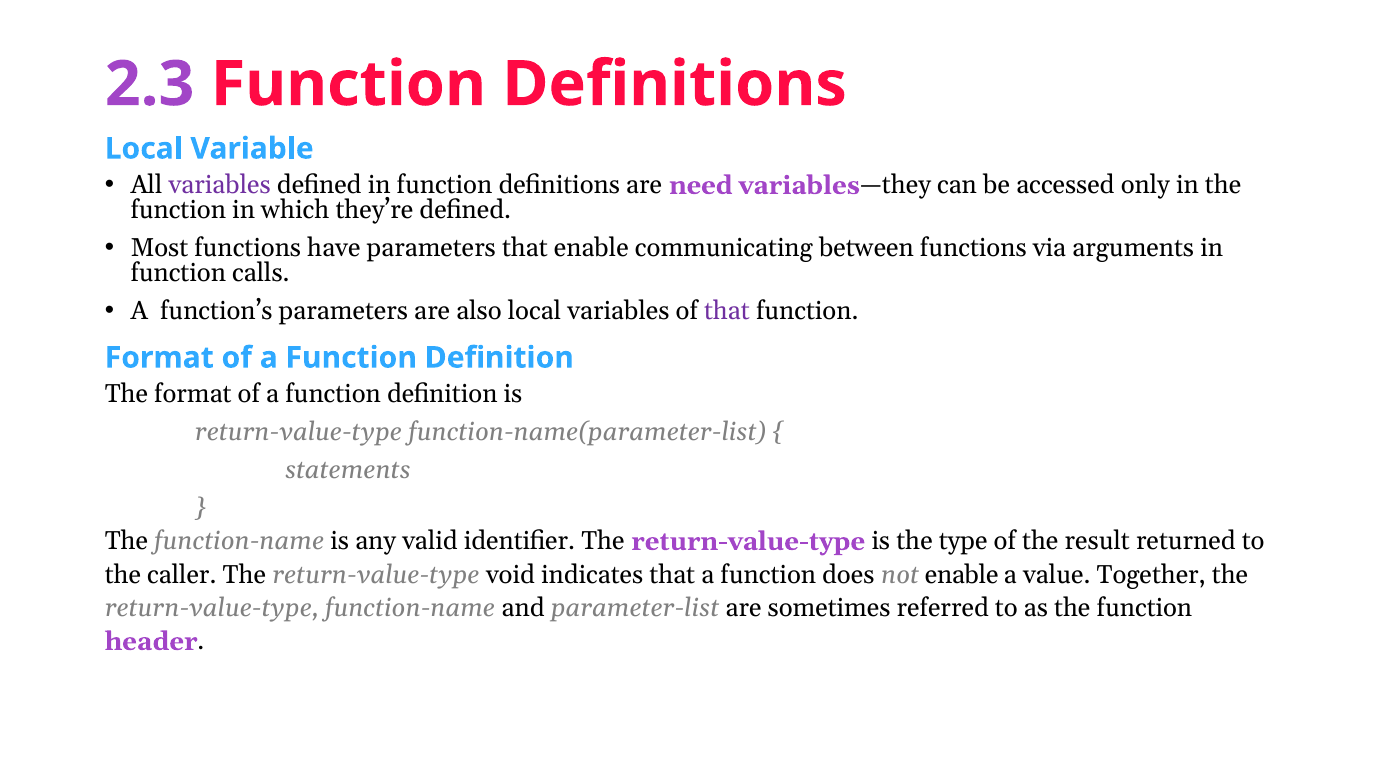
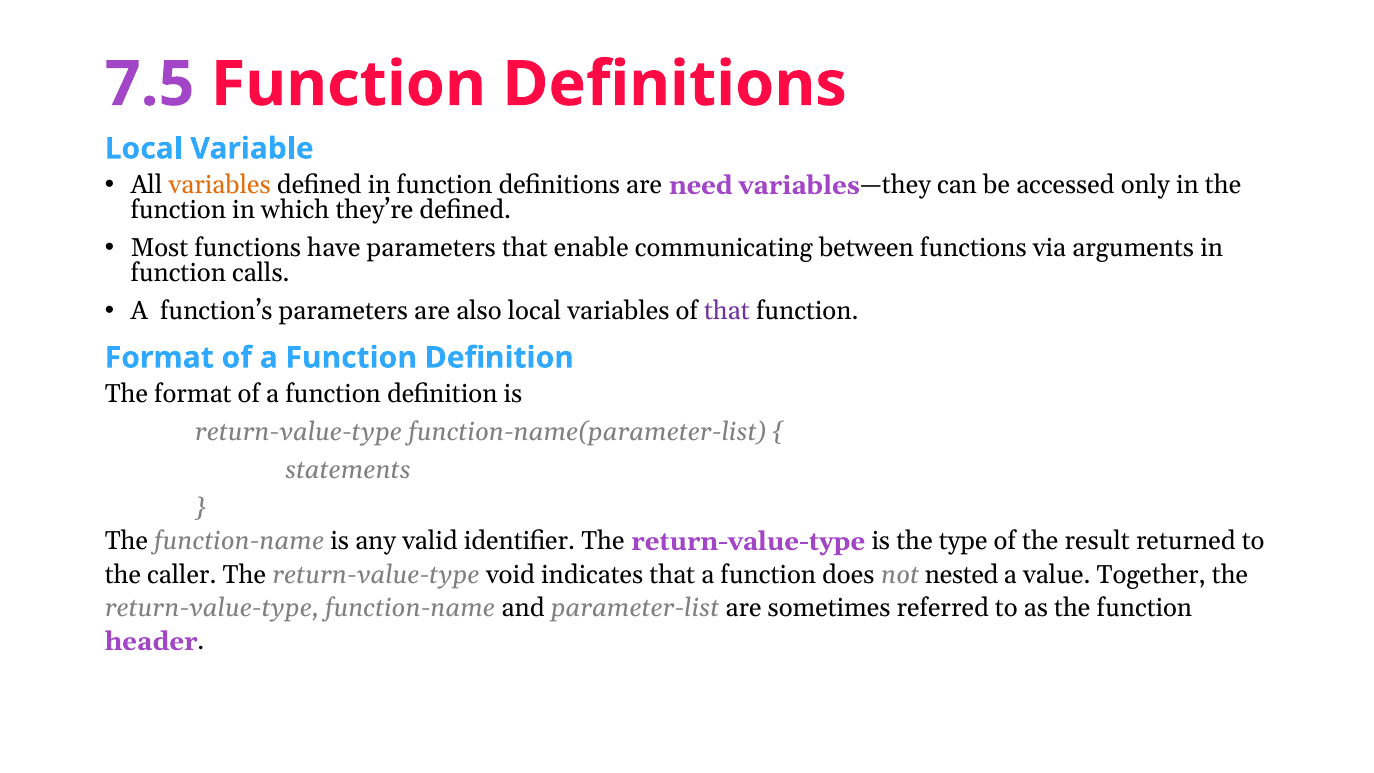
2.3: 2.3 -> 7.5 (150, 84)
variables colour: purple -> orange (220, 185)
not enable: enable -> nested (962, 575)
